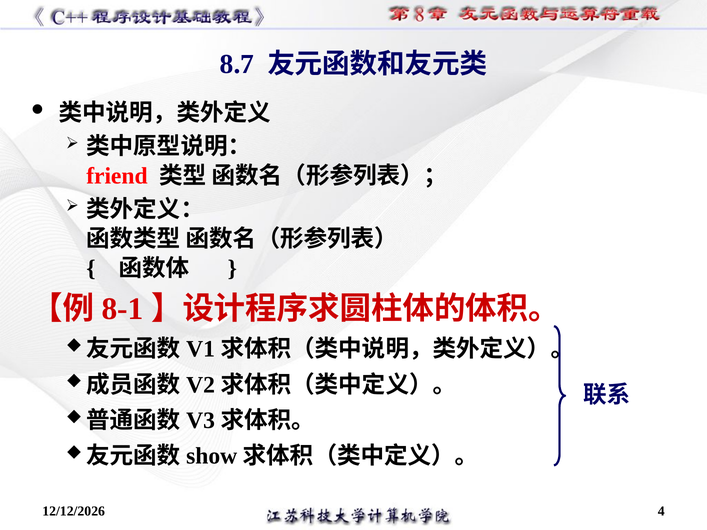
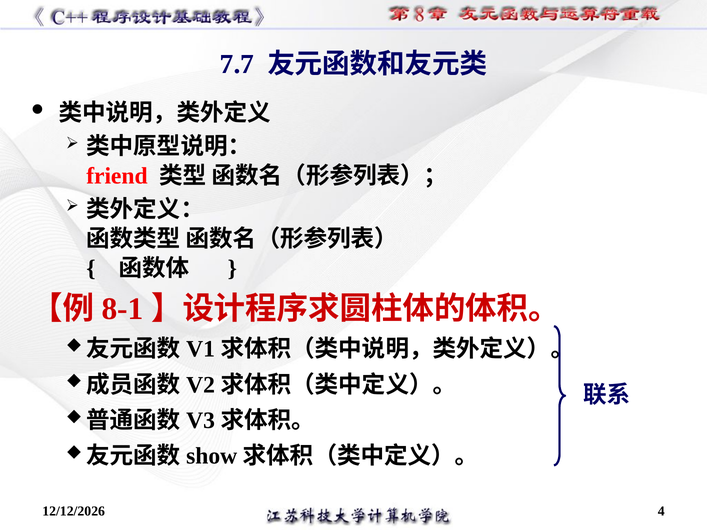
8.7: 8.7 -> 7.7 (237, 64)
